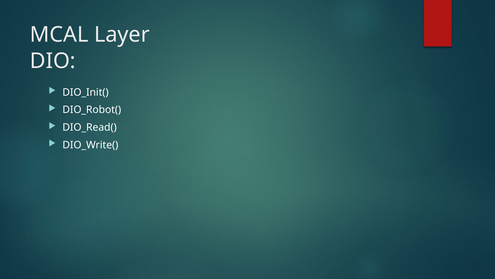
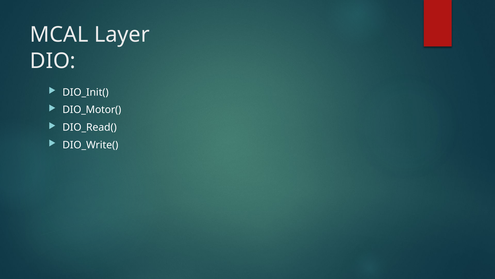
DIO_Robot(: DIO_Robot( -> DIO_Motor( (92, 110)
